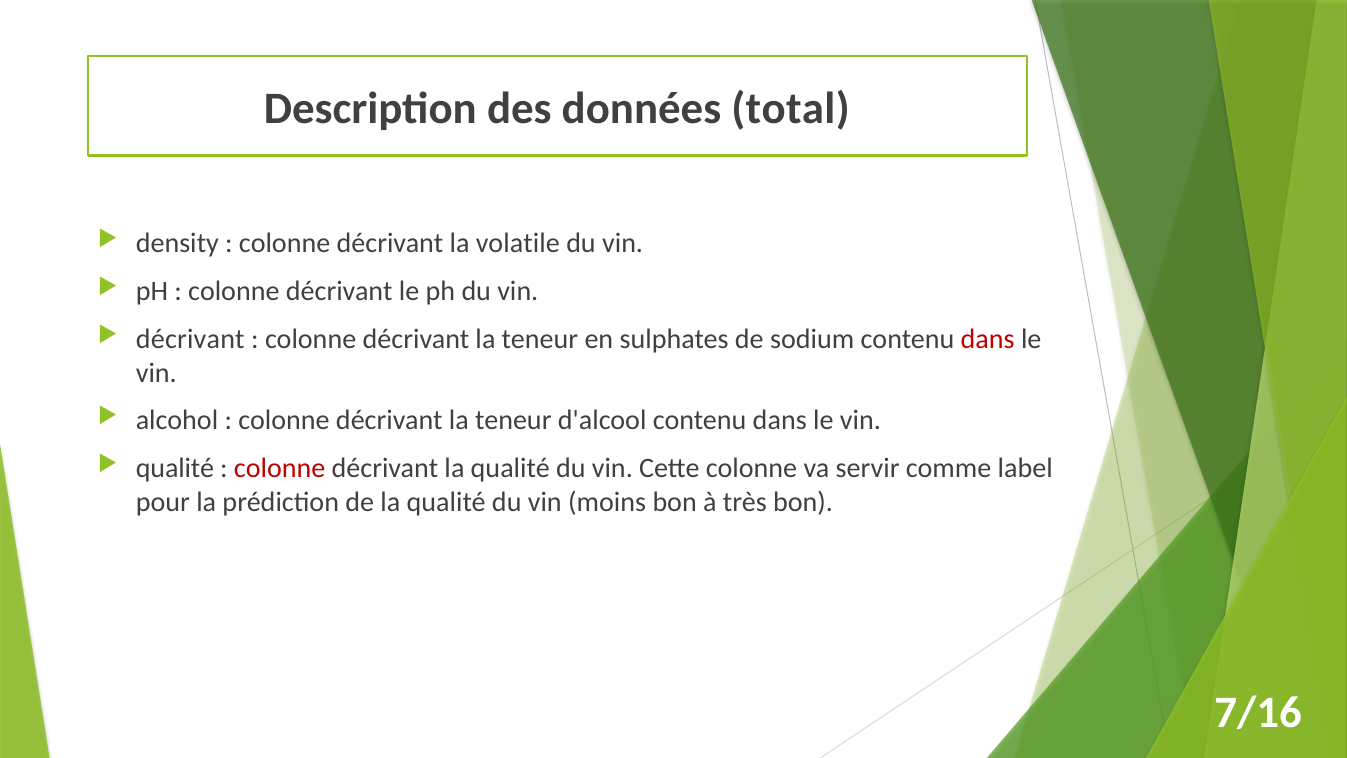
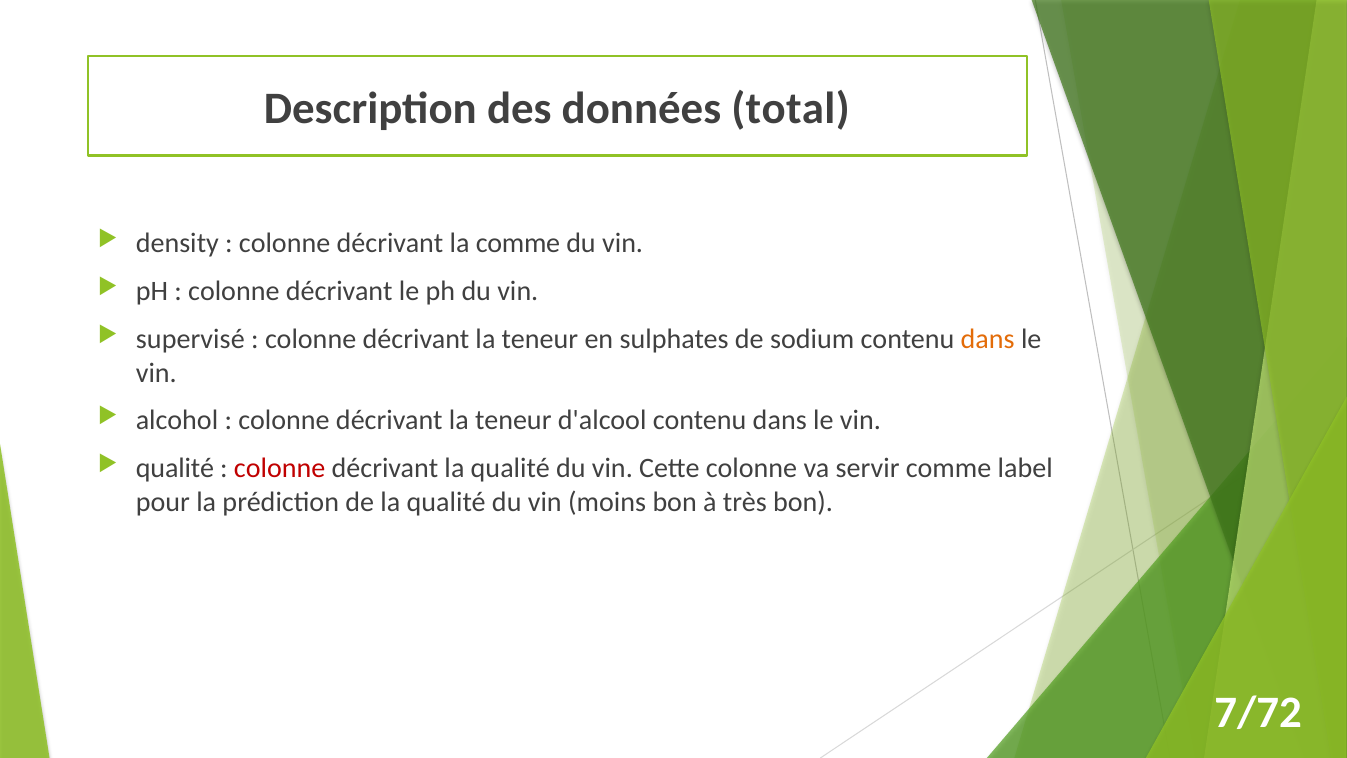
la volatile: volatile -> comme (518, 243)
décrivant: décrivant -> supervisé (190, 339)
dans colour: red -> orange (988, 339)
7/16: 7/16 -> 7/72 (1258, 713)
